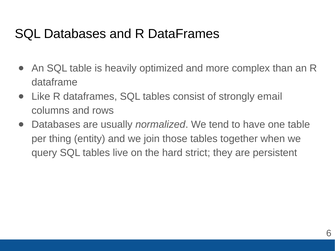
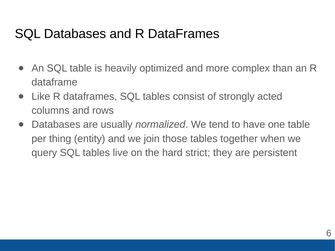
email: email -> acted (270, 97)
